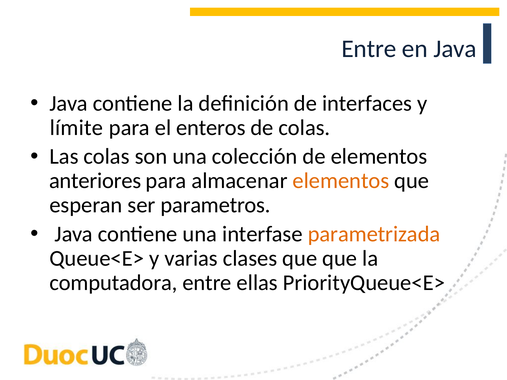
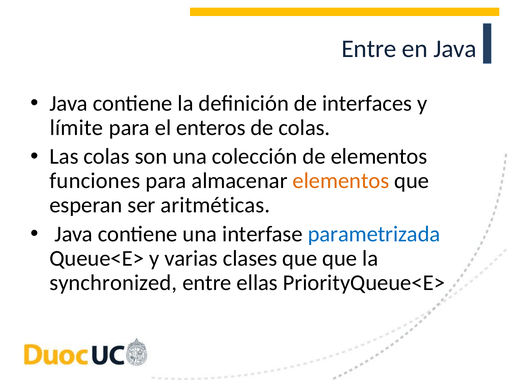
anteriores: anteriores -> funciones (95, 181)
parametros: parametros -> aritméticas (215, 205)
parametrizada colour: orange -> blue (374, 234)
computadora: computadora -> synchronized (113, 283)
